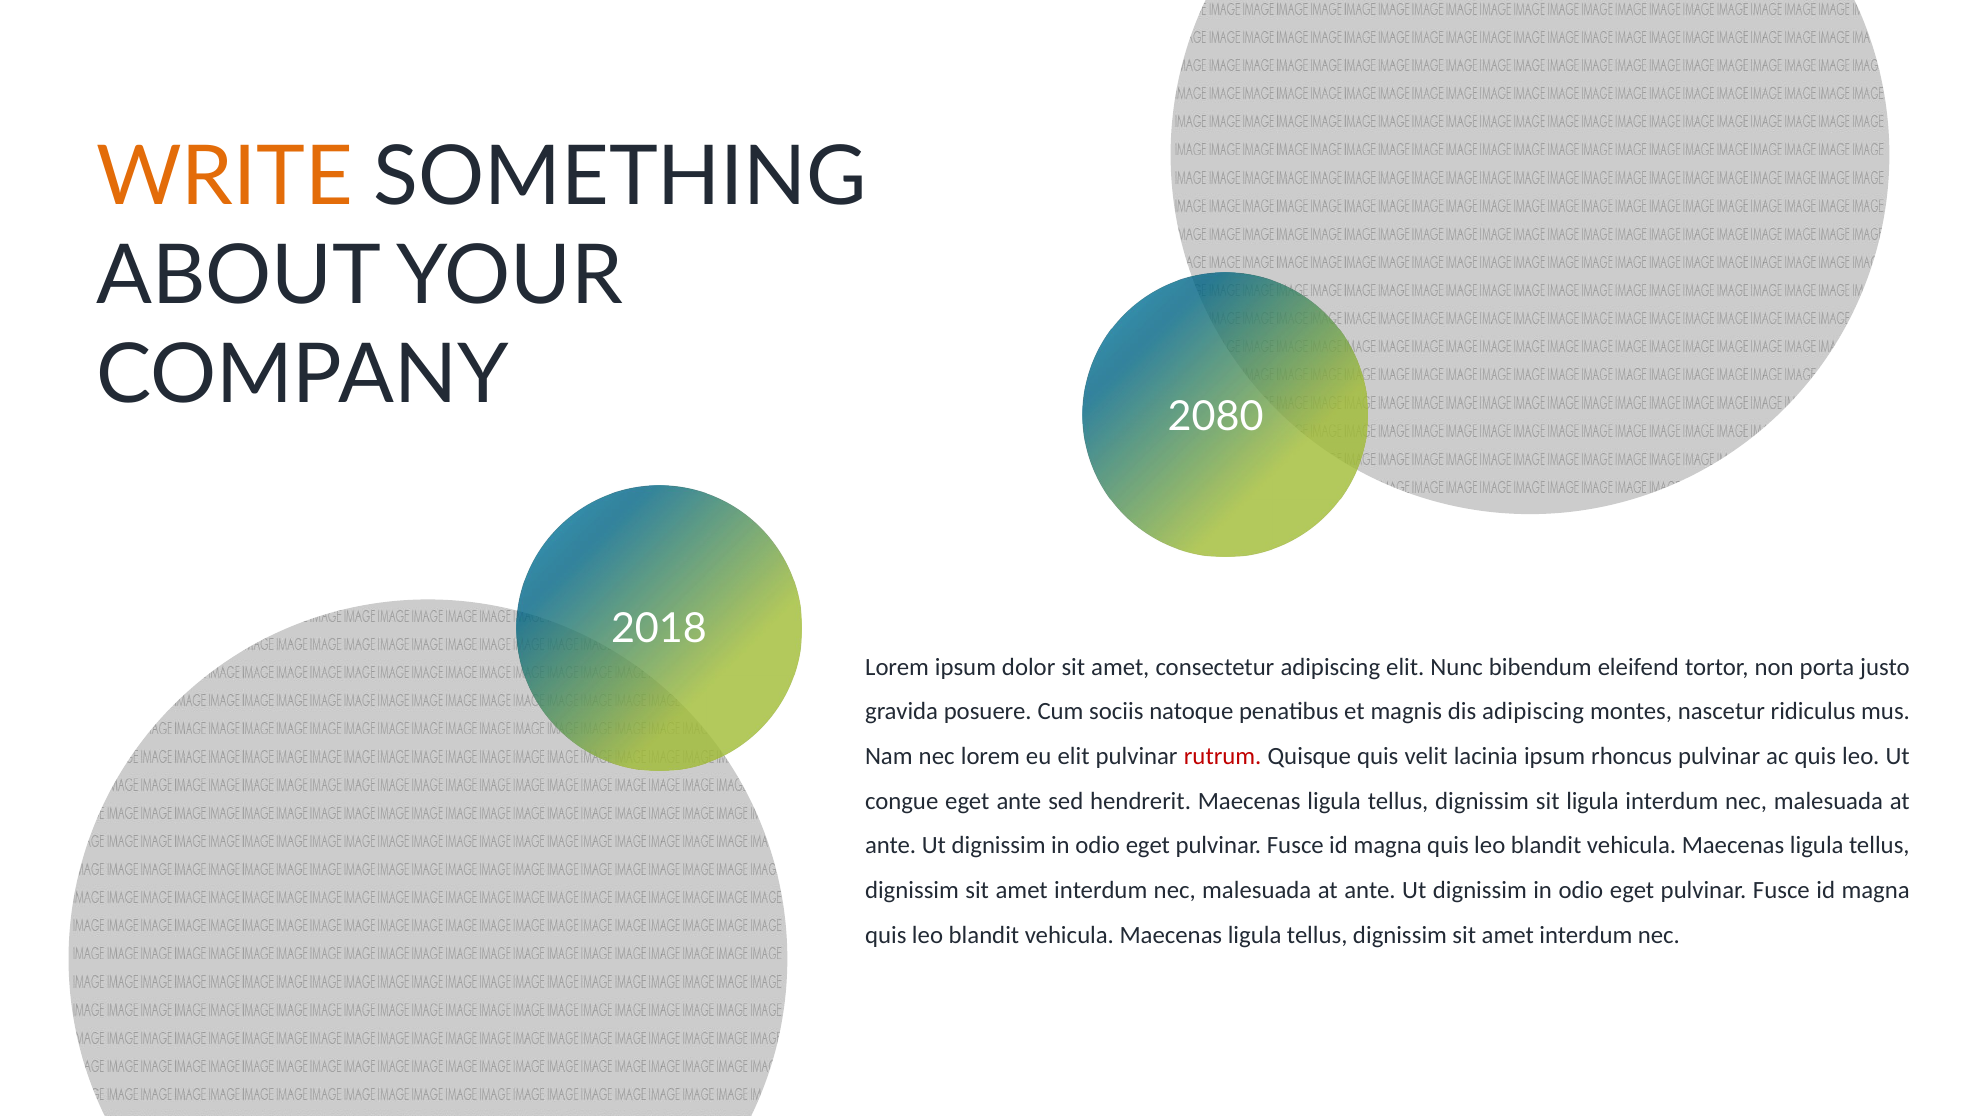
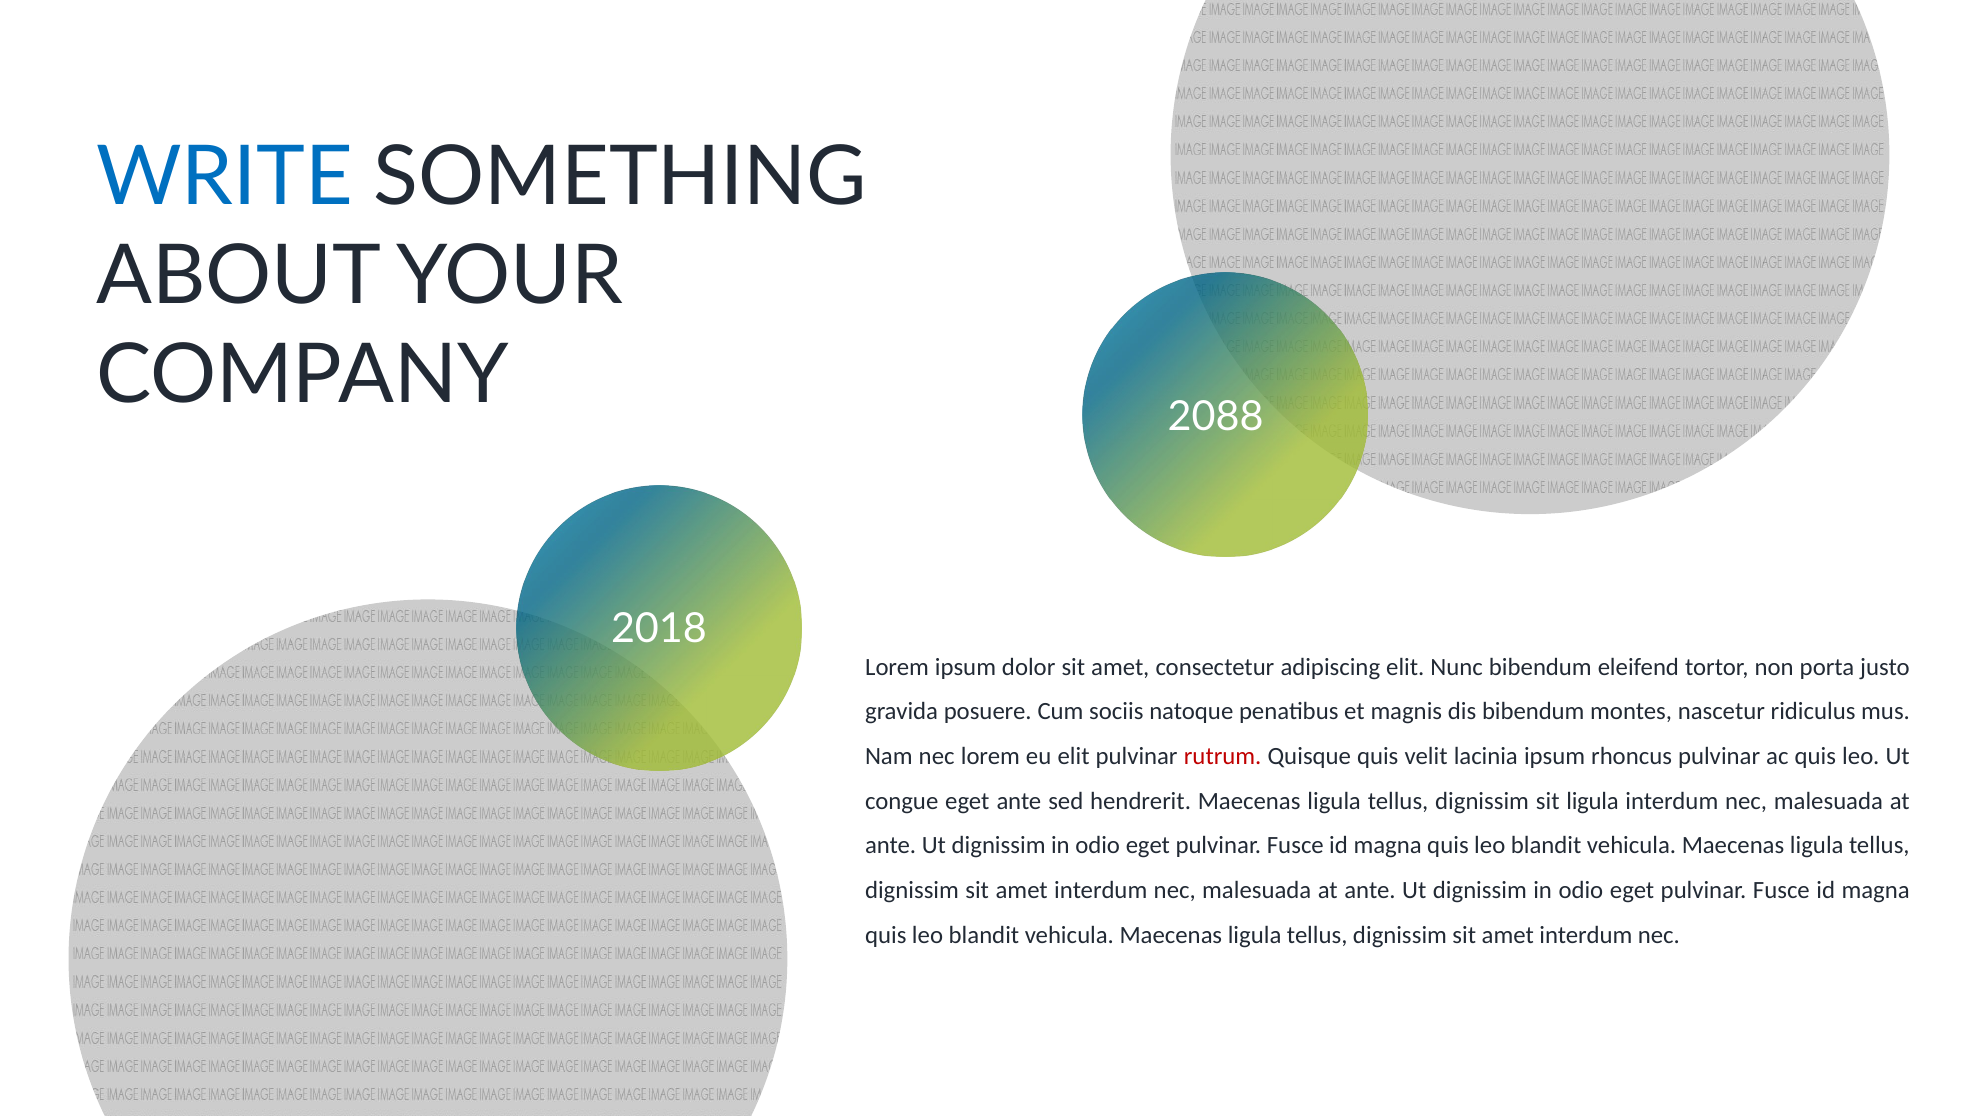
WRITE colour: orange -> blue (225, 177)
2080: 2080 -> 2088 (1216, 417)
dis adipiscing: adipiscing -> bibendum (1533, 712)
